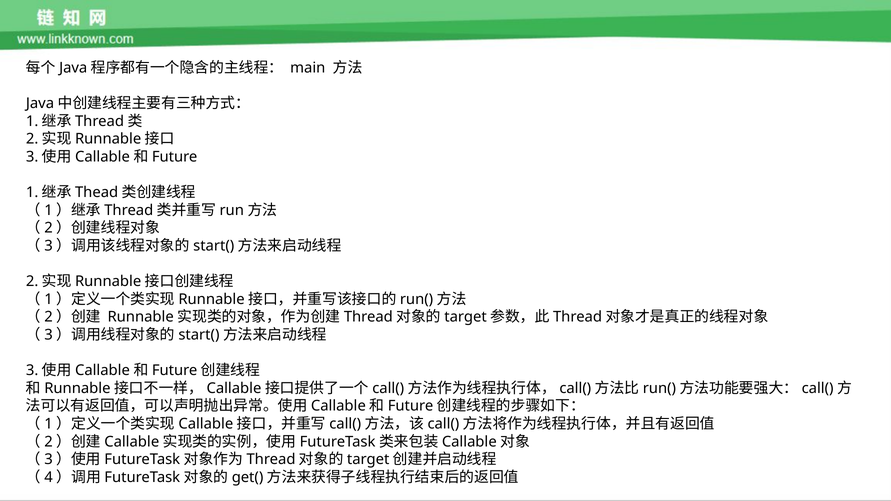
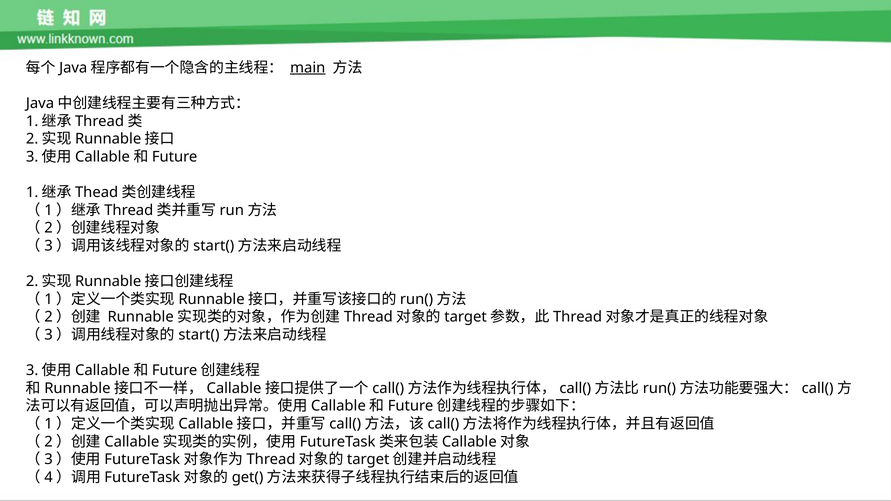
main underline: none -> present (308, 68)
